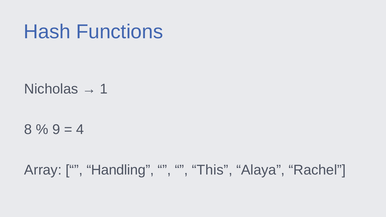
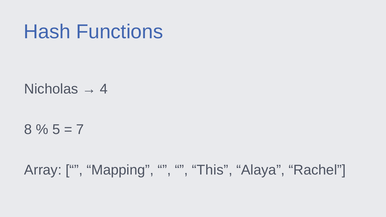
1: 1 -> 4 (104, 89)
9: 9 -> 5 (56, 130)
4: 4 -> 7 (80, 130)
Handling: Handling -> Mapping (120, 170)
